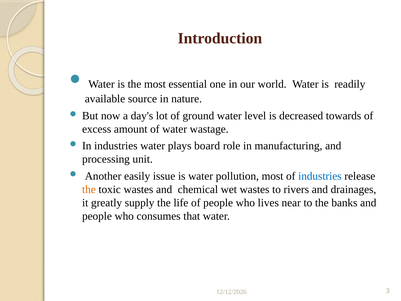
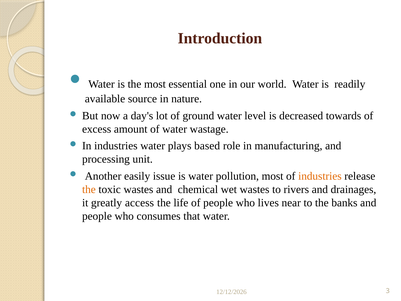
board: board -> based (207, 146)
industries colour: blue -> orange (320, 176)
supply: supply -> access (140, 203)
